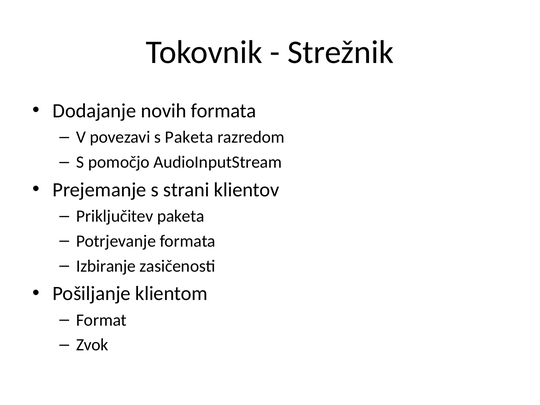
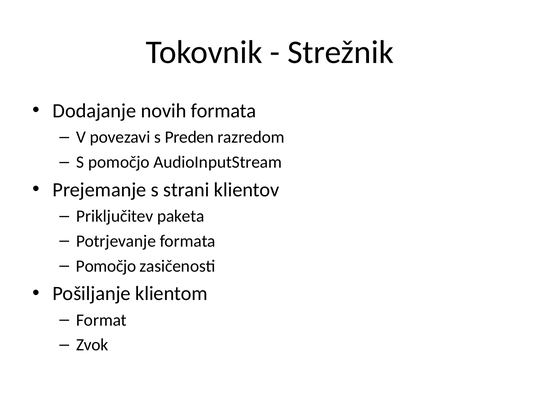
s Paketa: Paketa -> Preden (189, 137)
Izbiranje: Izbiranje -> Pomočjo (106, 266)
